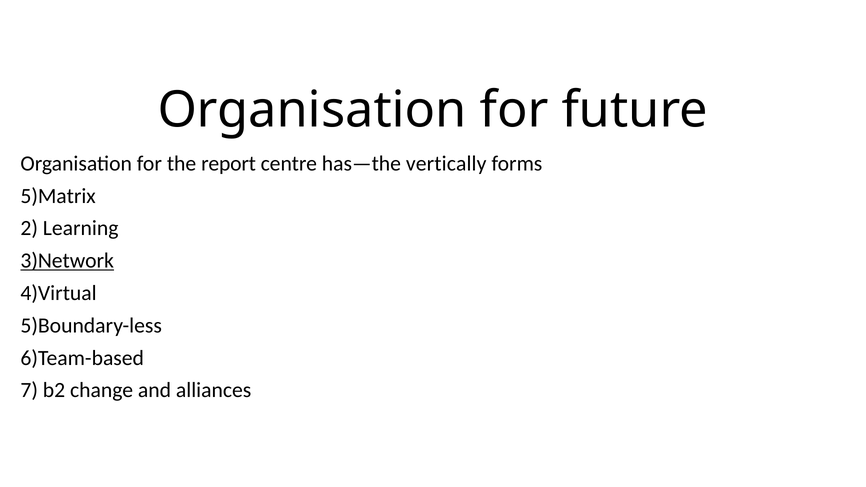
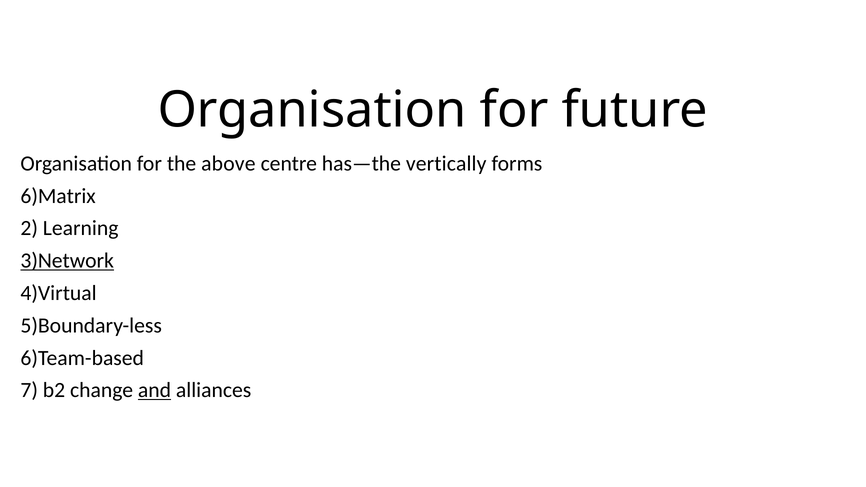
report: report -> above (228, 164)
5)Matrix: 5)Matrix -> 6)Matrix (58, 196)
and underline: none -> present (155, 390)
